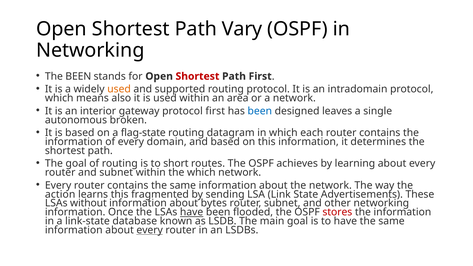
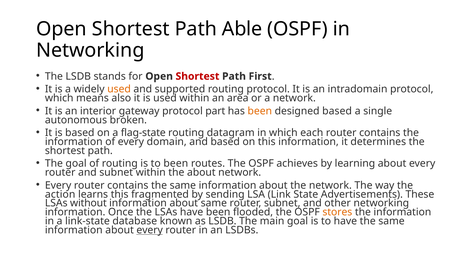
Vary: Vary -> Able (242, 29)
The BEEN: BEEN -> LSDB (78, 76)
protocol first: first -> part (215, 111)
been colour: blue -> orange (260, 111)
designed leaves: leaves -> based (337, 111)
to short: short -> been (176, 164)
the which: which -> about (201, 173)
about bytes: bytes -> same (214, 203)
have underline: present -> none (192, 212)
stores colour: red -> orange (337, 212)
